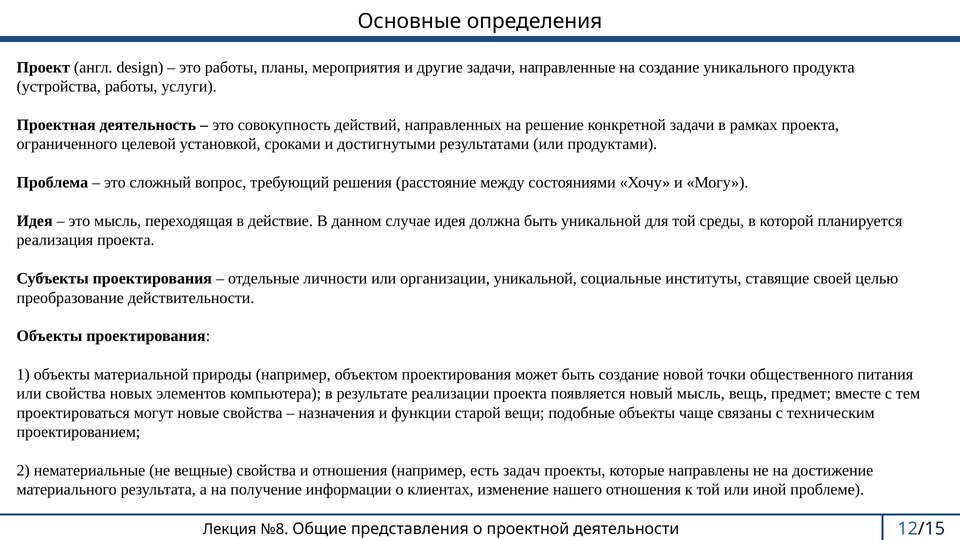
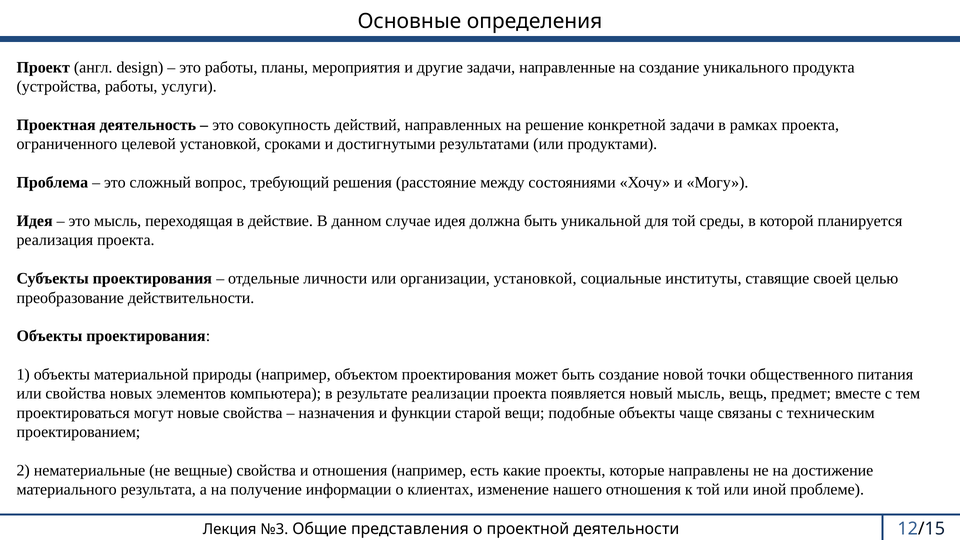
организации уникальной: уникальной -> установкой (535, 279)
задач: задач -> какие (522, 470)
№8: №8 -> №3 (274, 529)
